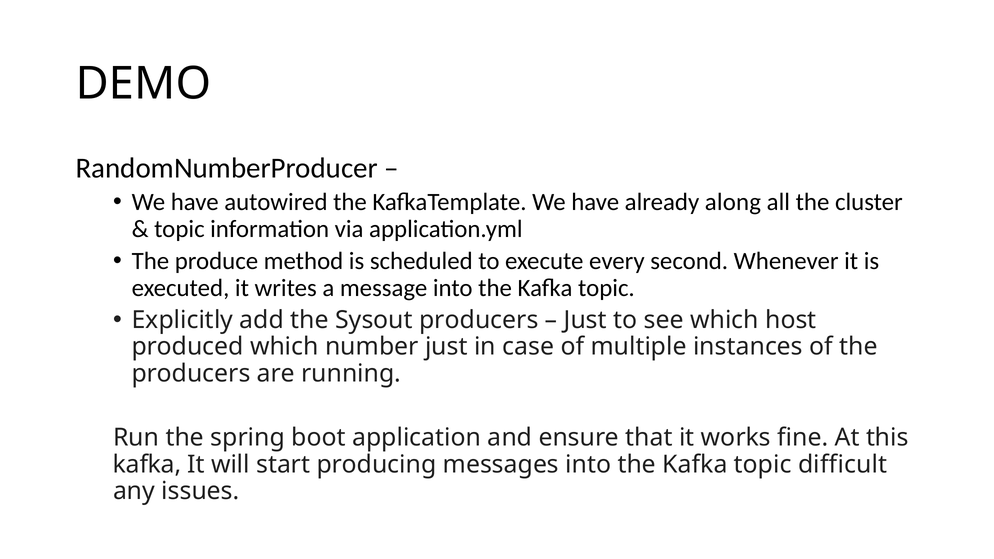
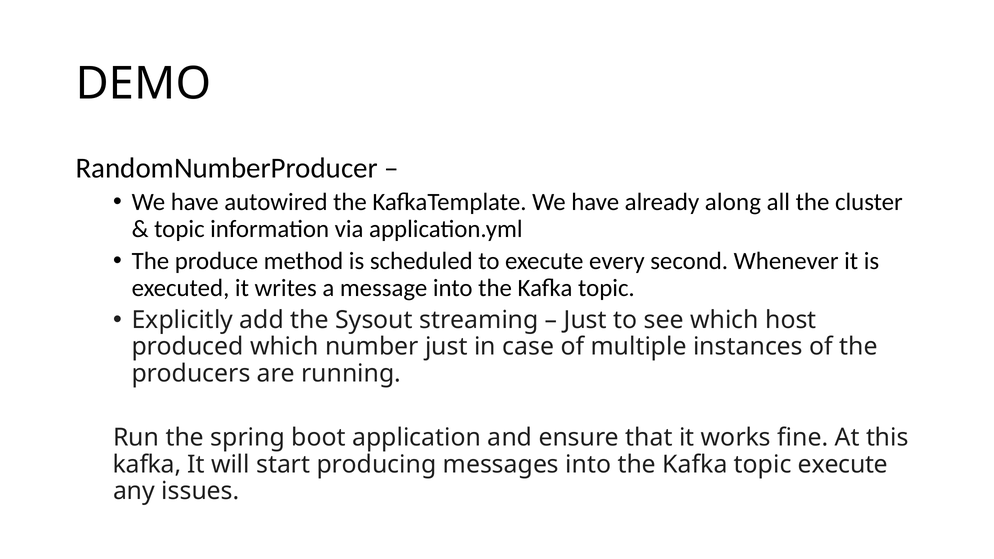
Sysout producers: producers -> streaming (479, 320)
topic difficult: difficult -> execute (843, 464)
